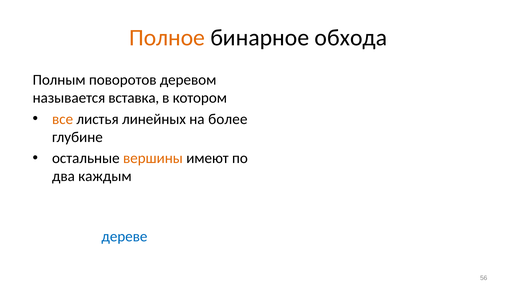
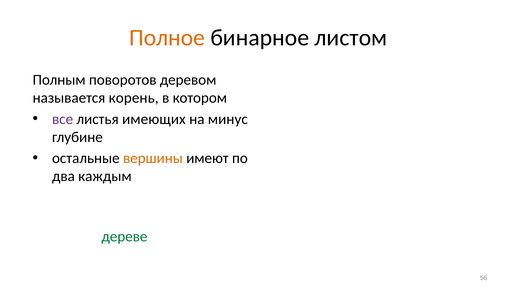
обхода: обхода -> листом (351, 38)
вставка: вставка -> корень (134, 98)
все colour: orange -> purple (63, 119)
линейных: линейных -> имеющих (154, 119)
более: более -> минус (228, 119)
дереве colour: blue -> green (124, 236)
